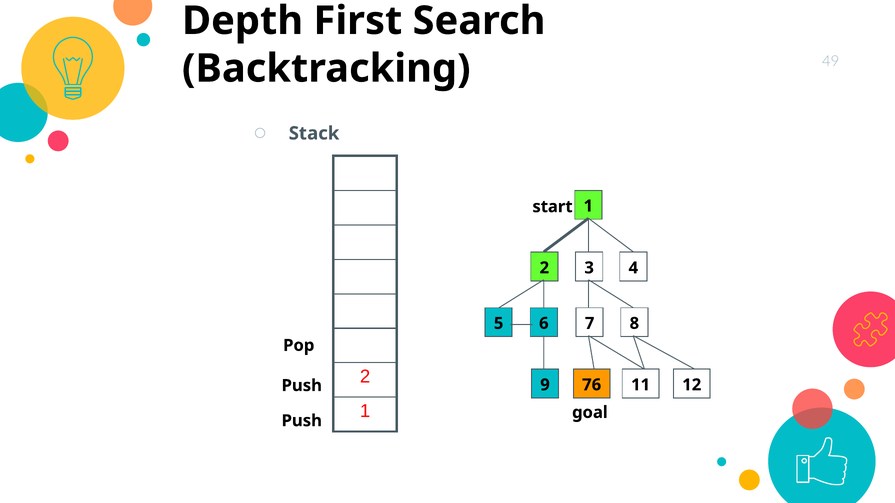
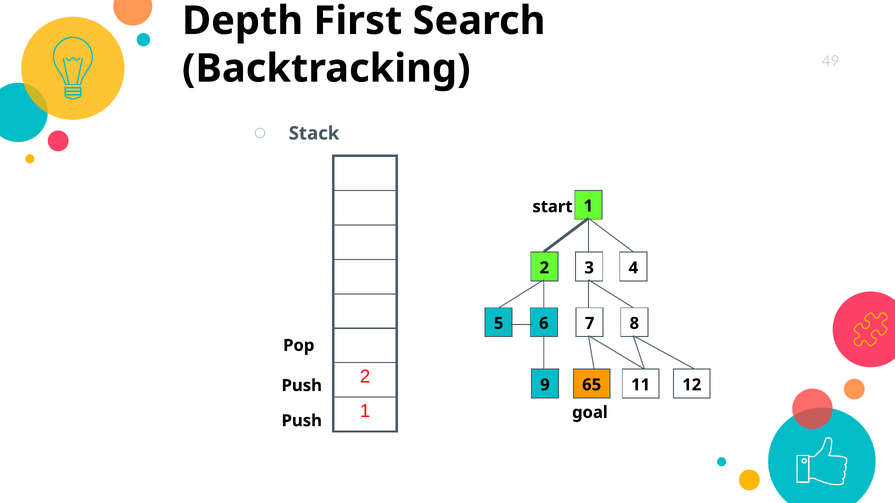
76: 76 -> 65 (592, 385)
